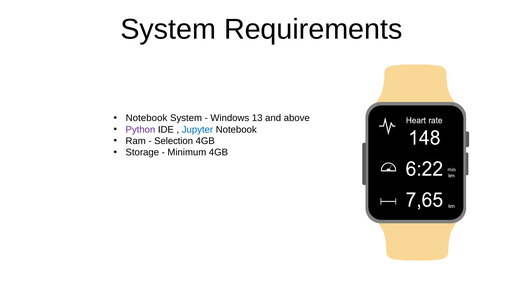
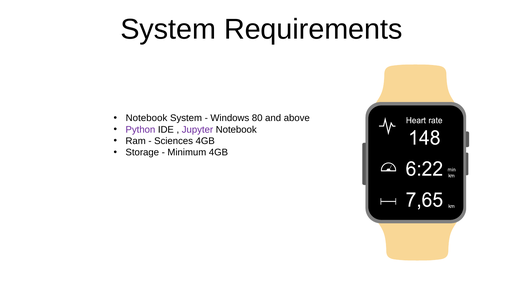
13: 13 -> 80 (257, 118)
Jupyter colour: blue -> purple (197, 129)
Selection: Selection -> Sciences (174, 141)
